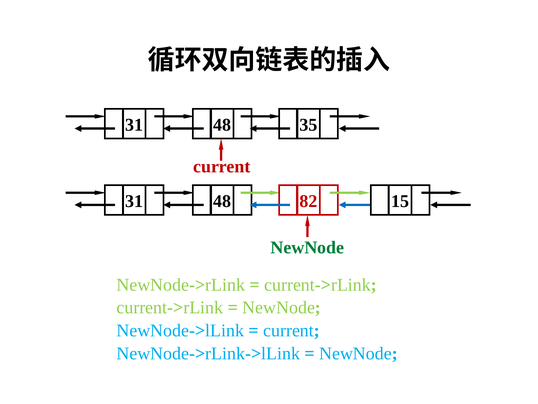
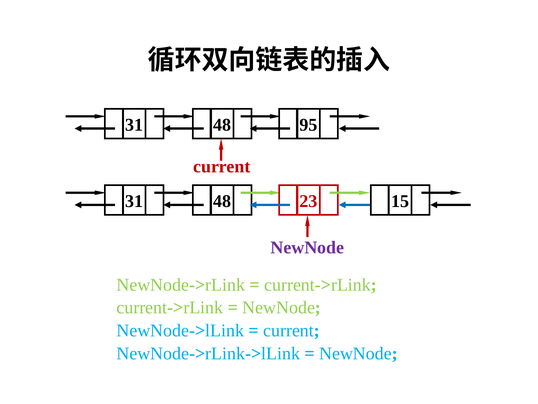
35: 35 -> 95 (309, 125)
82: 82 -> 23 (309, 201)
NewNode colour: green -> purple (307, 247)
